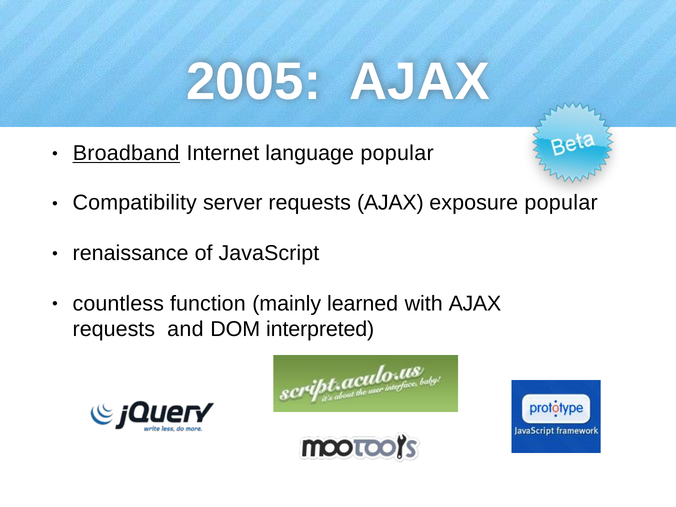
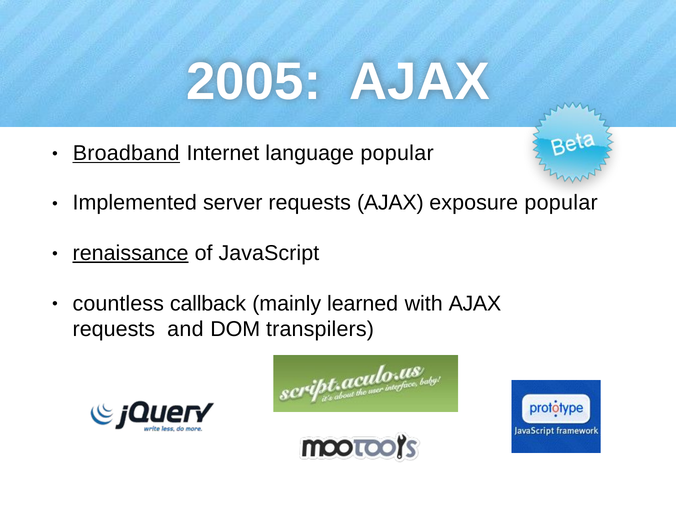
Compatibility: Compatibility -> Implemented (135, 203)
renaissance underline: none -> present (131, 253)
function: function -> callback (208, 304)
interpreted: interpreted -> transpilers (320, 329)
